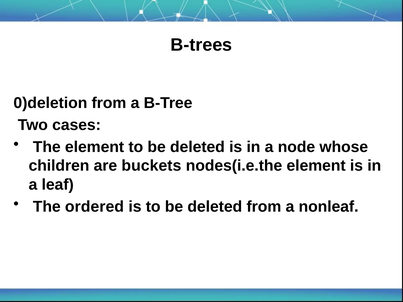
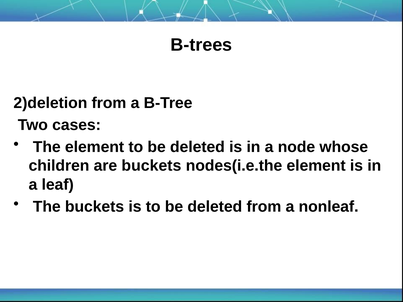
0)deletion: 0)deletion -> 2)deletion (50, 103)
The ordered: ordered -> buckets (95, 207)
